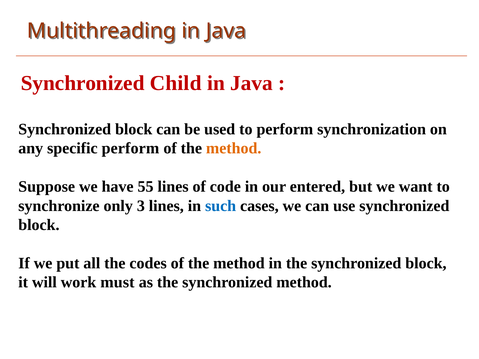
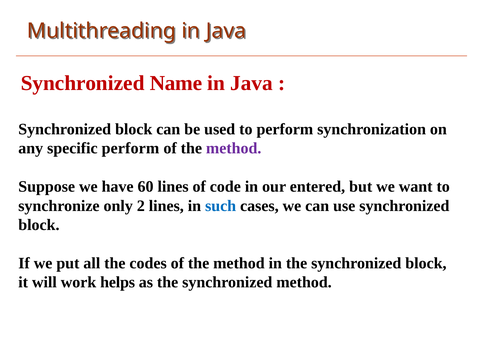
Child: Child -> Name (176, 83)
method colour: orange -> purple (234, 148)
55: 55 -> 60 (146, 187)
3: 3 -> 2 (141, 206)
must: must -> helps (118, 283)
